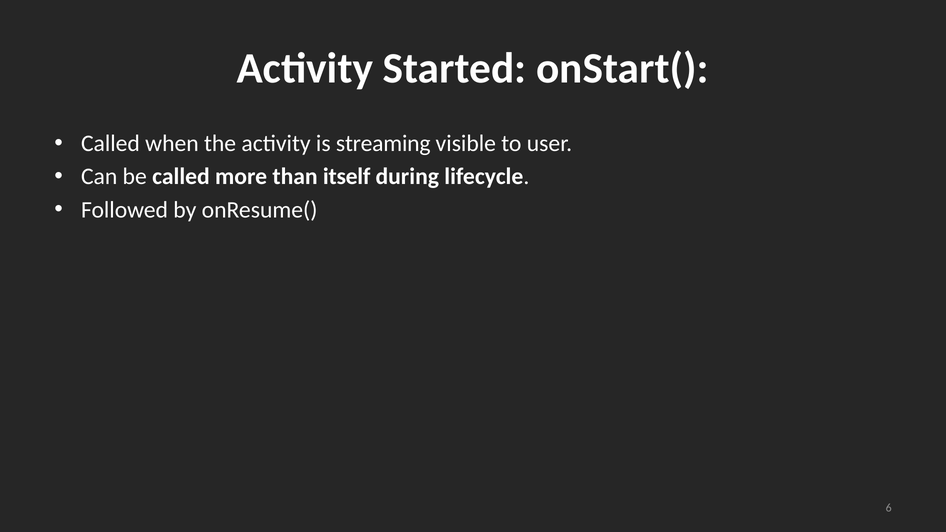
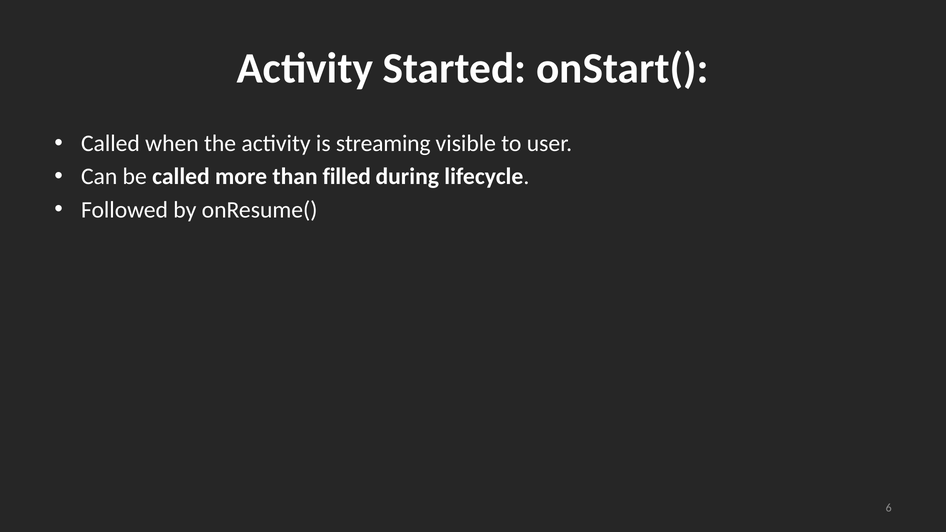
itself: itself -> filled (347, 177)
